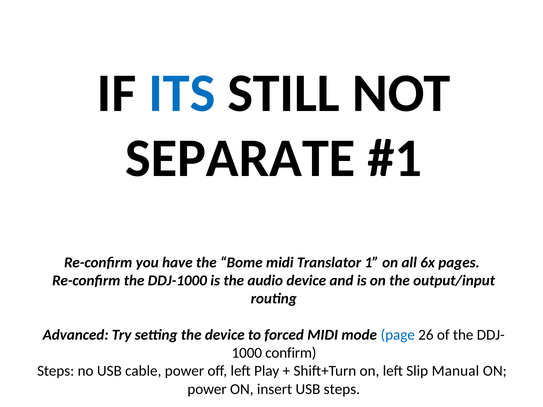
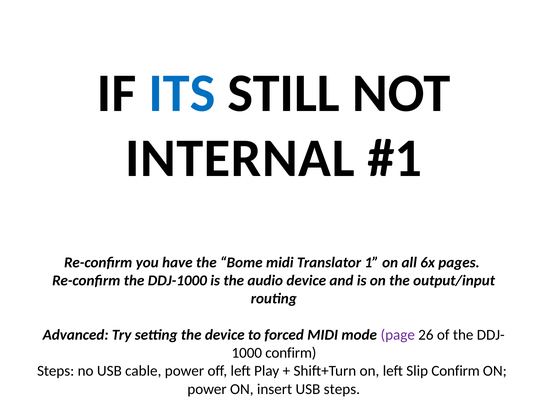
SEPARATE: SEPARATE -> INTERNAL (240, 158)
page colour: blue -> purple (398, 335)
Slip Manual: Manual -> Confirm (456, 371)
